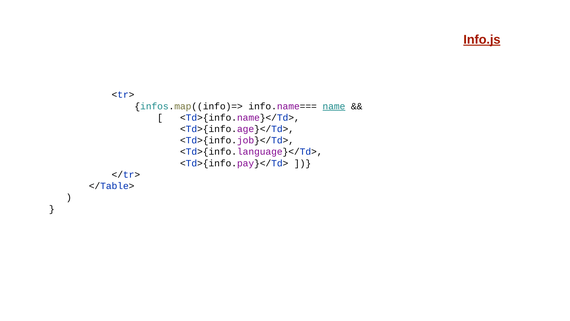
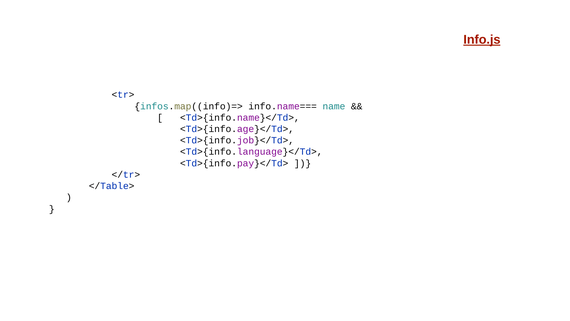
name underline: present -> none (334, 106)
